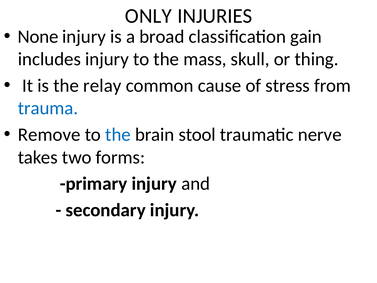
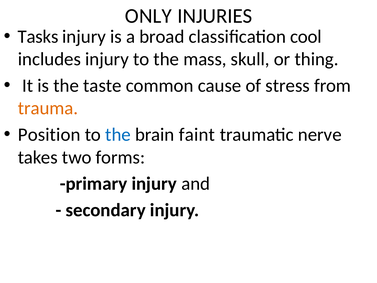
None: None -> Tasks (38, 37)
gain: gain -> cool (306, 37)
relay: relay -> taste (102, 86)
trauma colour: blue -> orange (48, 108)
Remove: Remove -> Position (49, 135)
stool: stool -> faint (197, 135)
